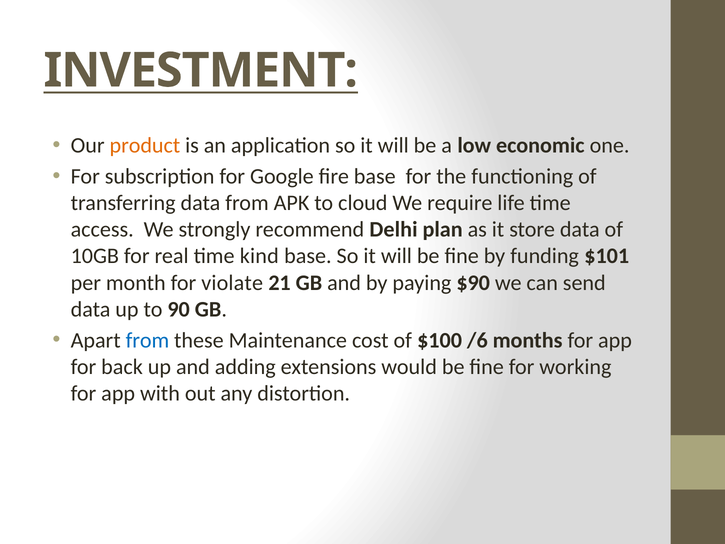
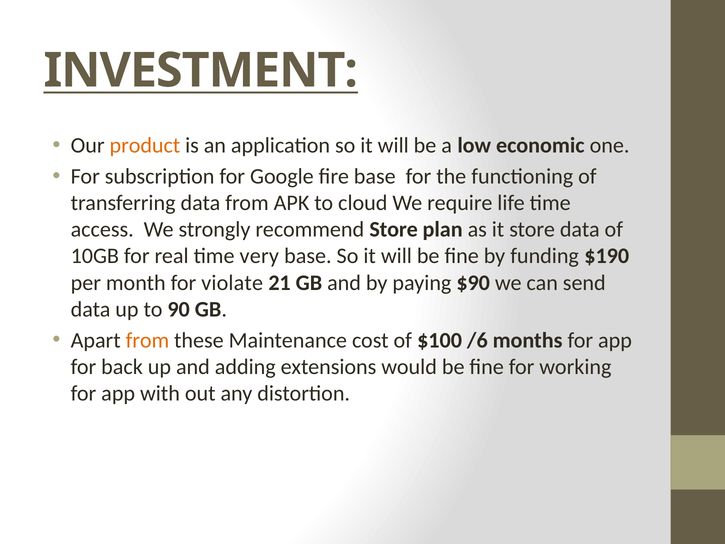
recommend Delhi: Delhi -> Store (394, 229)
kind: kind -> very (259, 256)
$101: $101 -> $190 (607, 256)
from colour: blue -> orange (147, 340)
